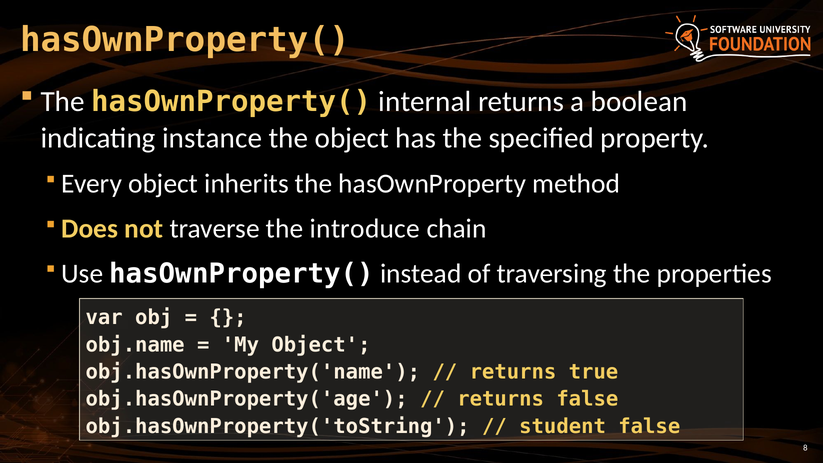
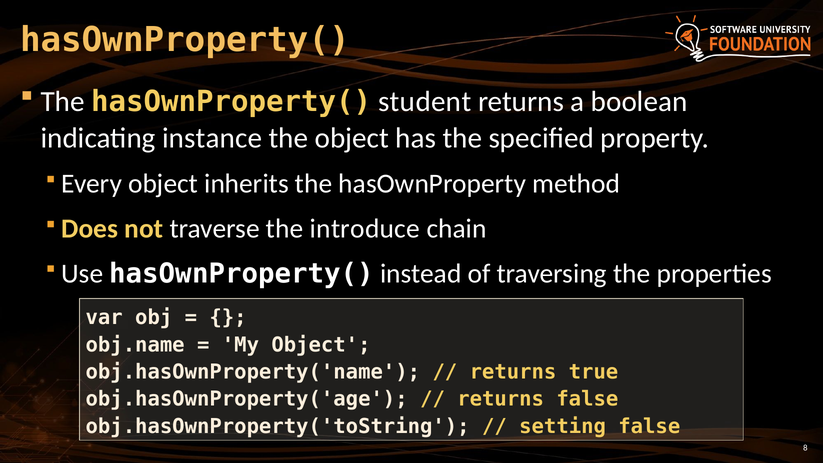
internal: internal -> student (425, 101)
student: student -> setting (563, 426)
